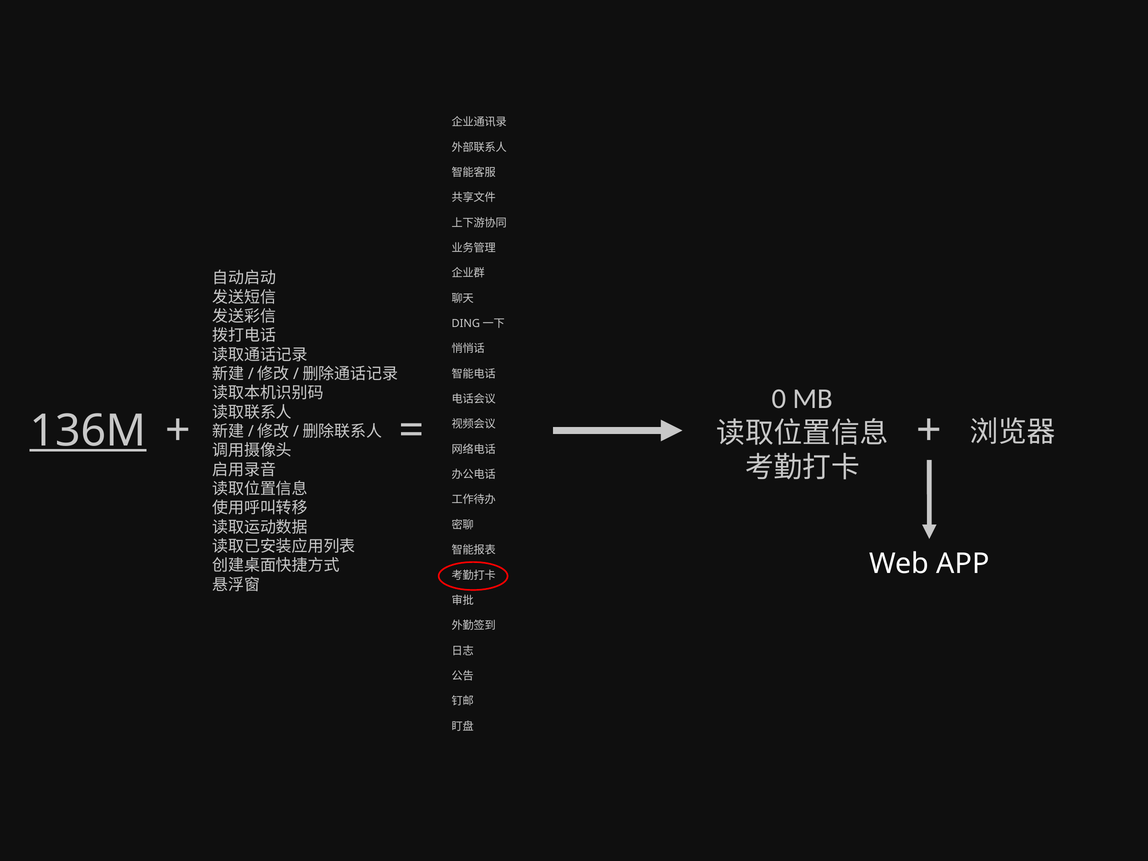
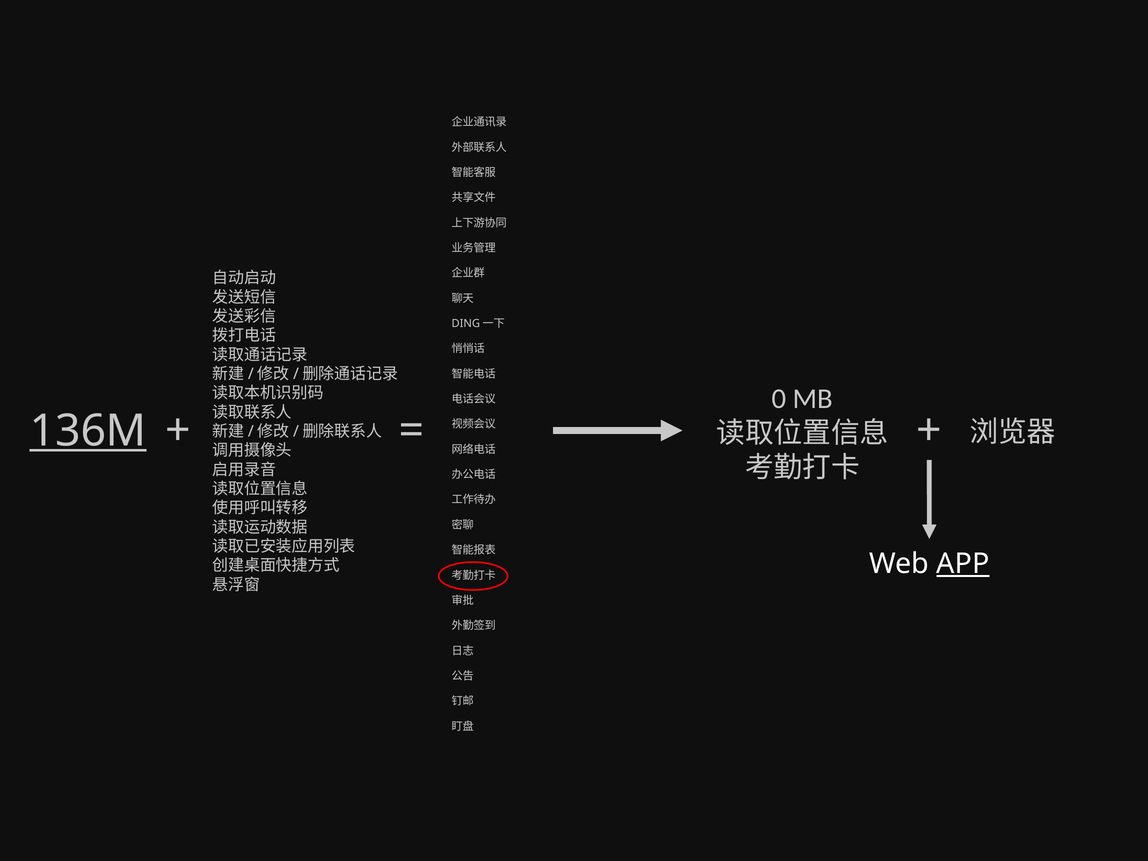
APP underline: none -> present (963, 564)
